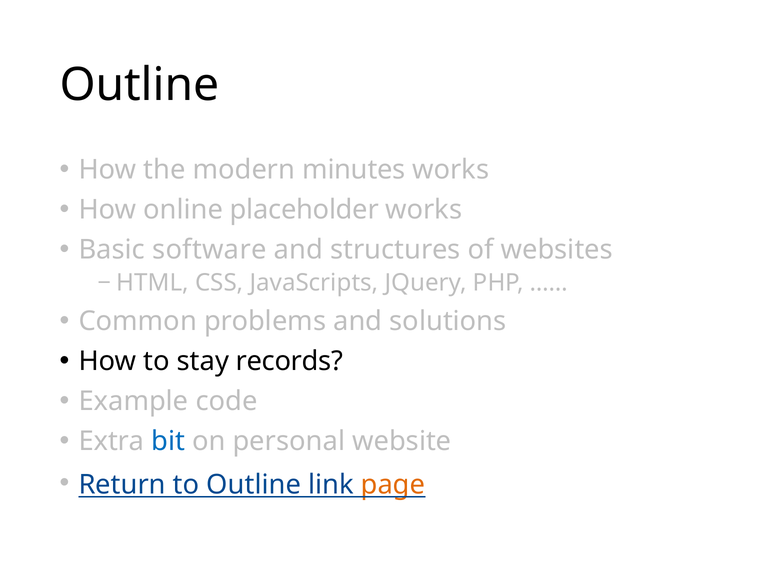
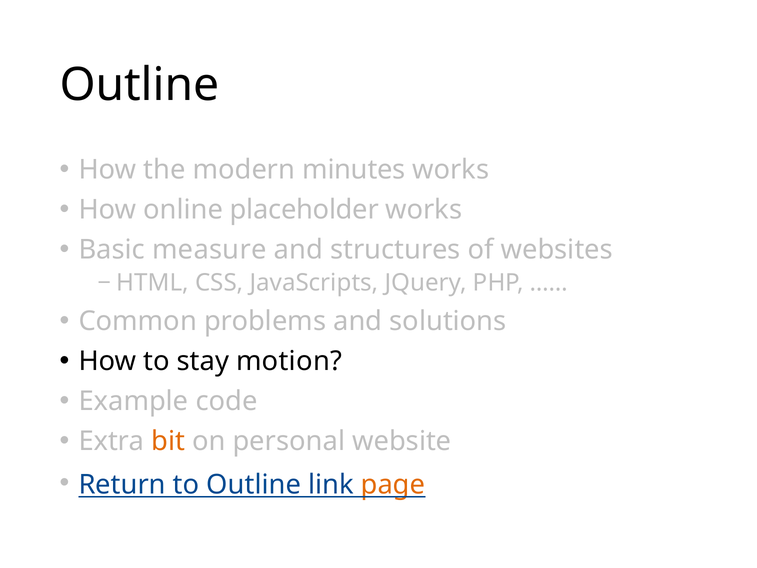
software: software -> measure (209, 250)
records: records -> motion (289, 361)
bit colour: blue -> orange (168, 441)
